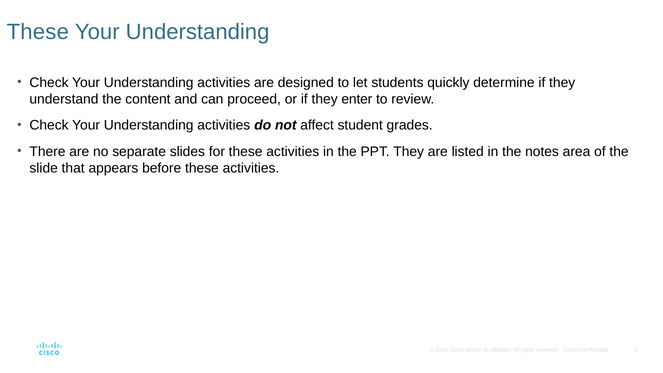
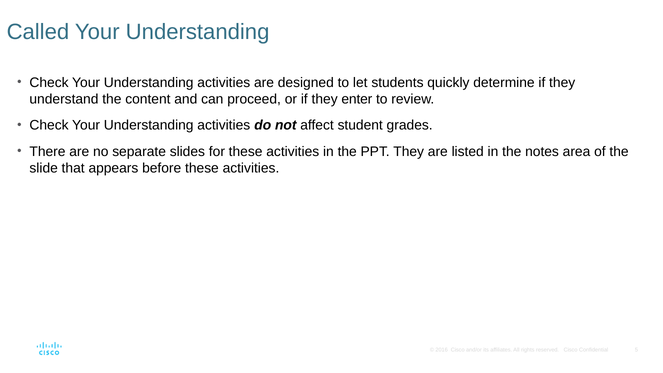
These: These -> Called (38, 32)
